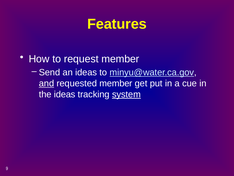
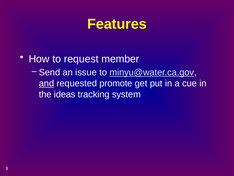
an ideas: ideas -> issue (86, 72)
requested member: member -> promote (116, 83)
system underline: present -> none (126, 94)
